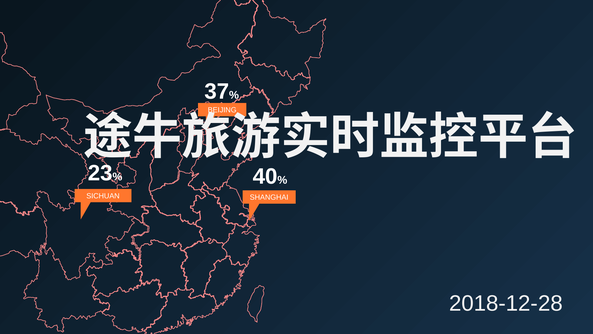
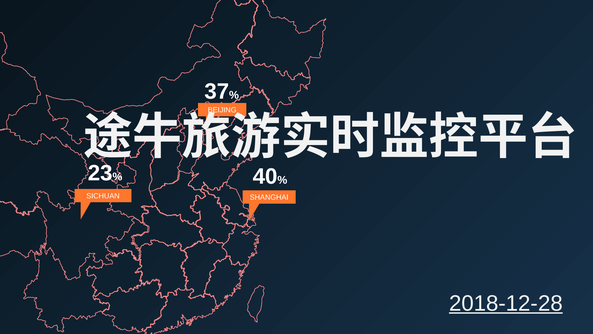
2018-12-28 underline: none -> present (506, 303)
